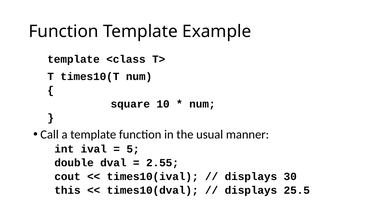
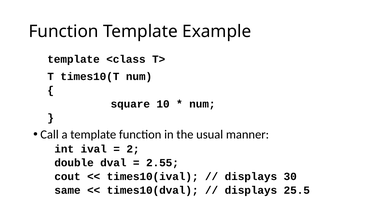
5: 5 -> 2 (133, 149)
this: this -> same (67, 190)
